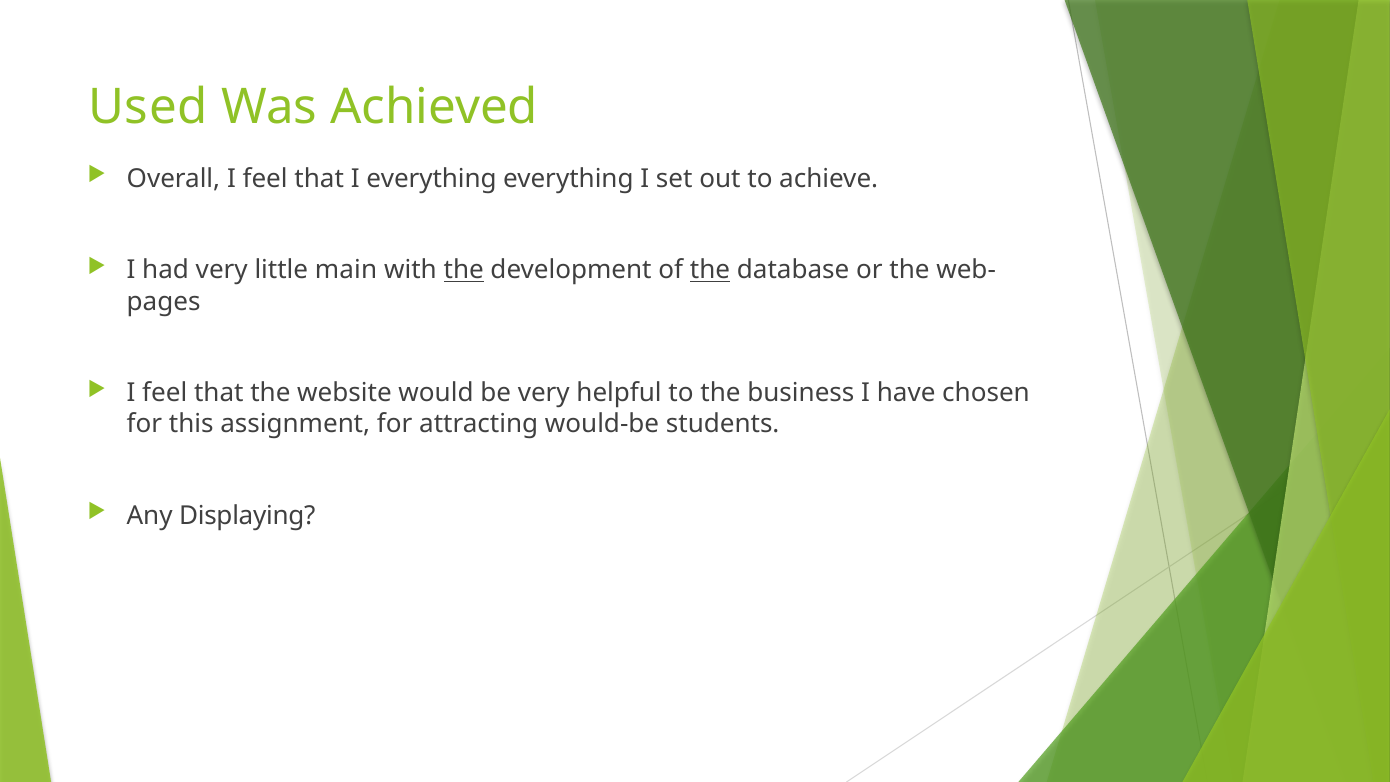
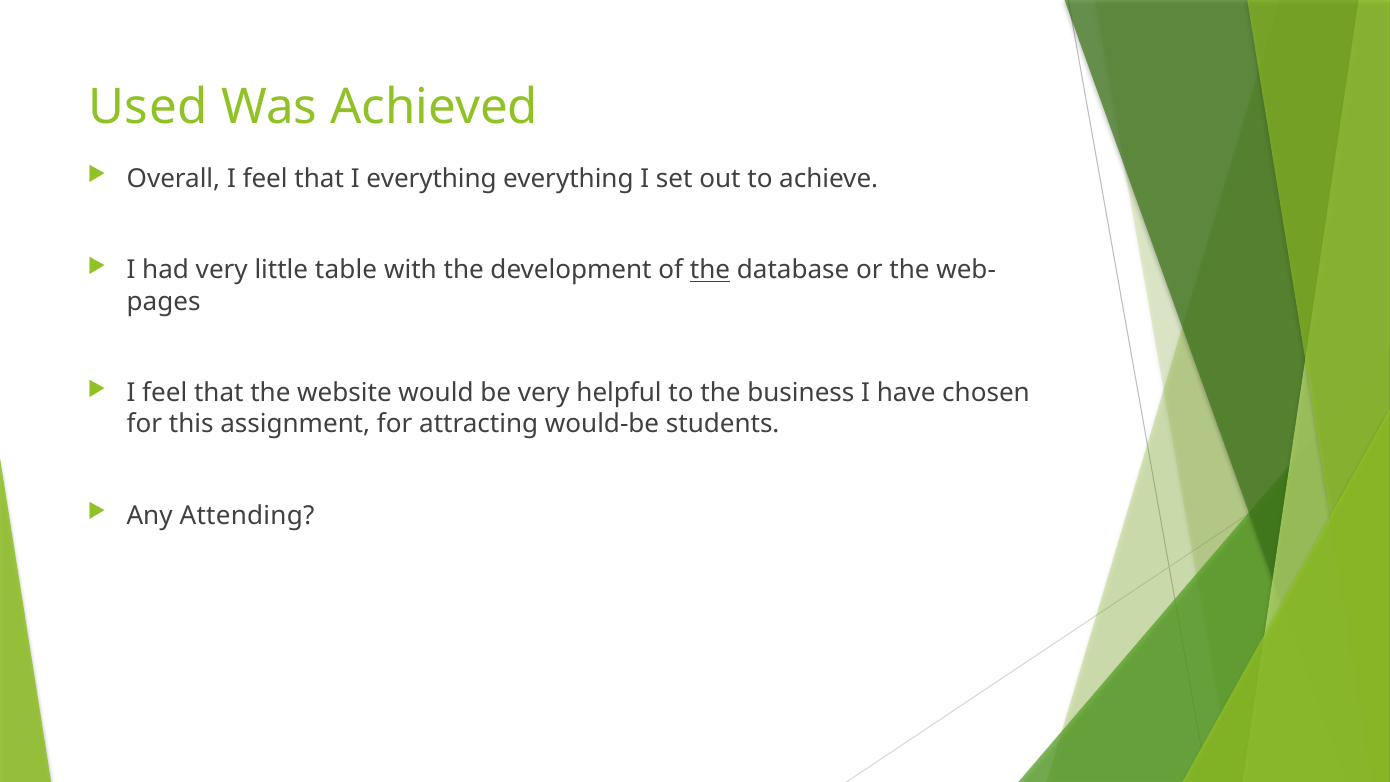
main: main -> table (346, 270)
the underline: present -> none (464, 270)
Displaying: Displaying -> Attending (247, 516)
